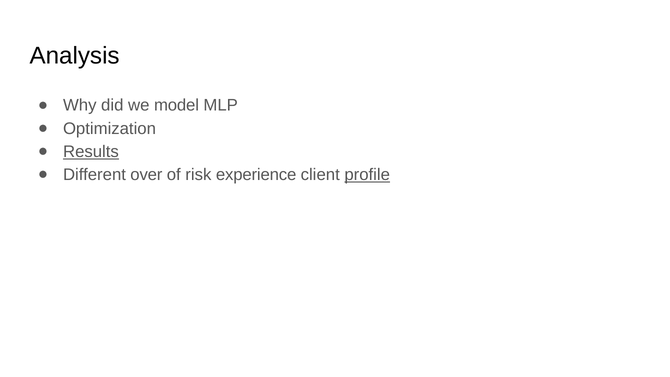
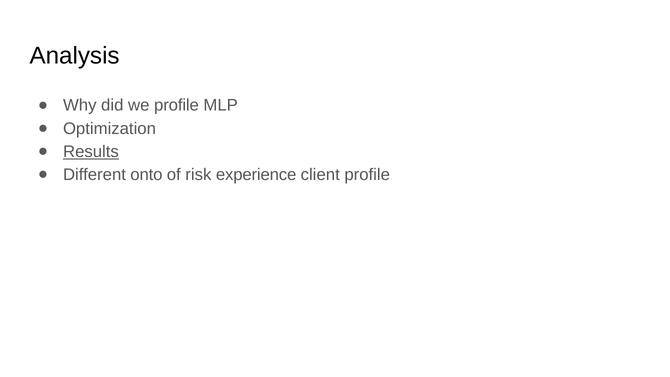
we model: model -> profile (176, 105)
over: over -> onto (146, 175)
profile underline: present -> none (367, 175)
